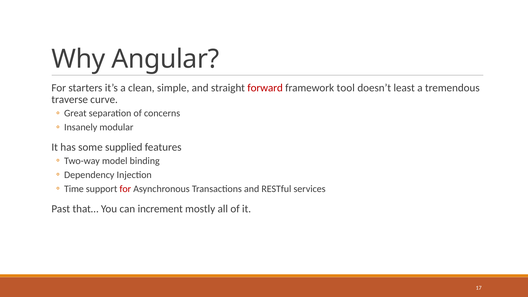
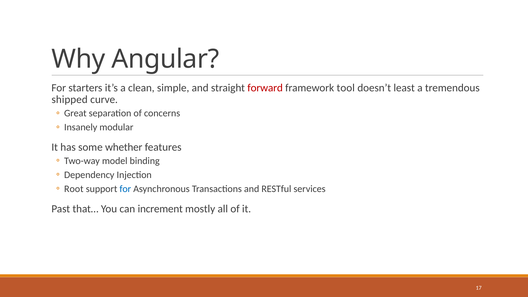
traverse: traverse -> shipped (70, 100)
supplied: supplied -> whether (124, 147)
Time: Time -> Root (74, 189)
for colour: red -> blue (125, 189)
